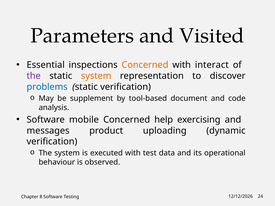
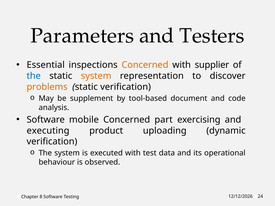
Visited: Visited -> Testers (212, 36)
interact: interact -> supplier (212, 65)
the colour: purple -> blue (34, 76)
problems colour: blue -> orange (47, 87)
help: help -> part (164, 120)
messages: messages -> executing (48, 131)
